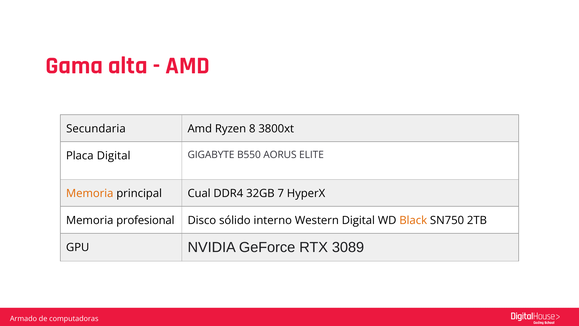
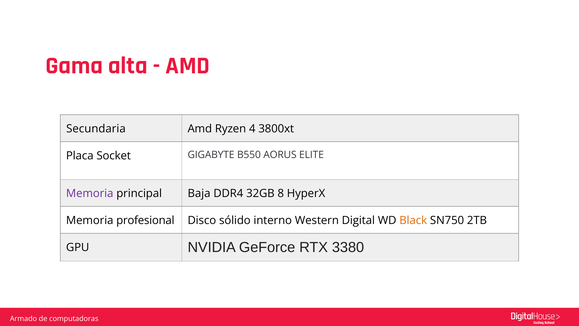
8: 8 -> 4 (252, 129)
Placa Digital: Digital -> Socket (114, 156)
Memoria colour: orange -> purple (90, 193)
Cual: Cual -> Baja (199, 193)
7: 7 -> 8 (281, 193)
3089: 3089 -> 3380 (348, 247)
